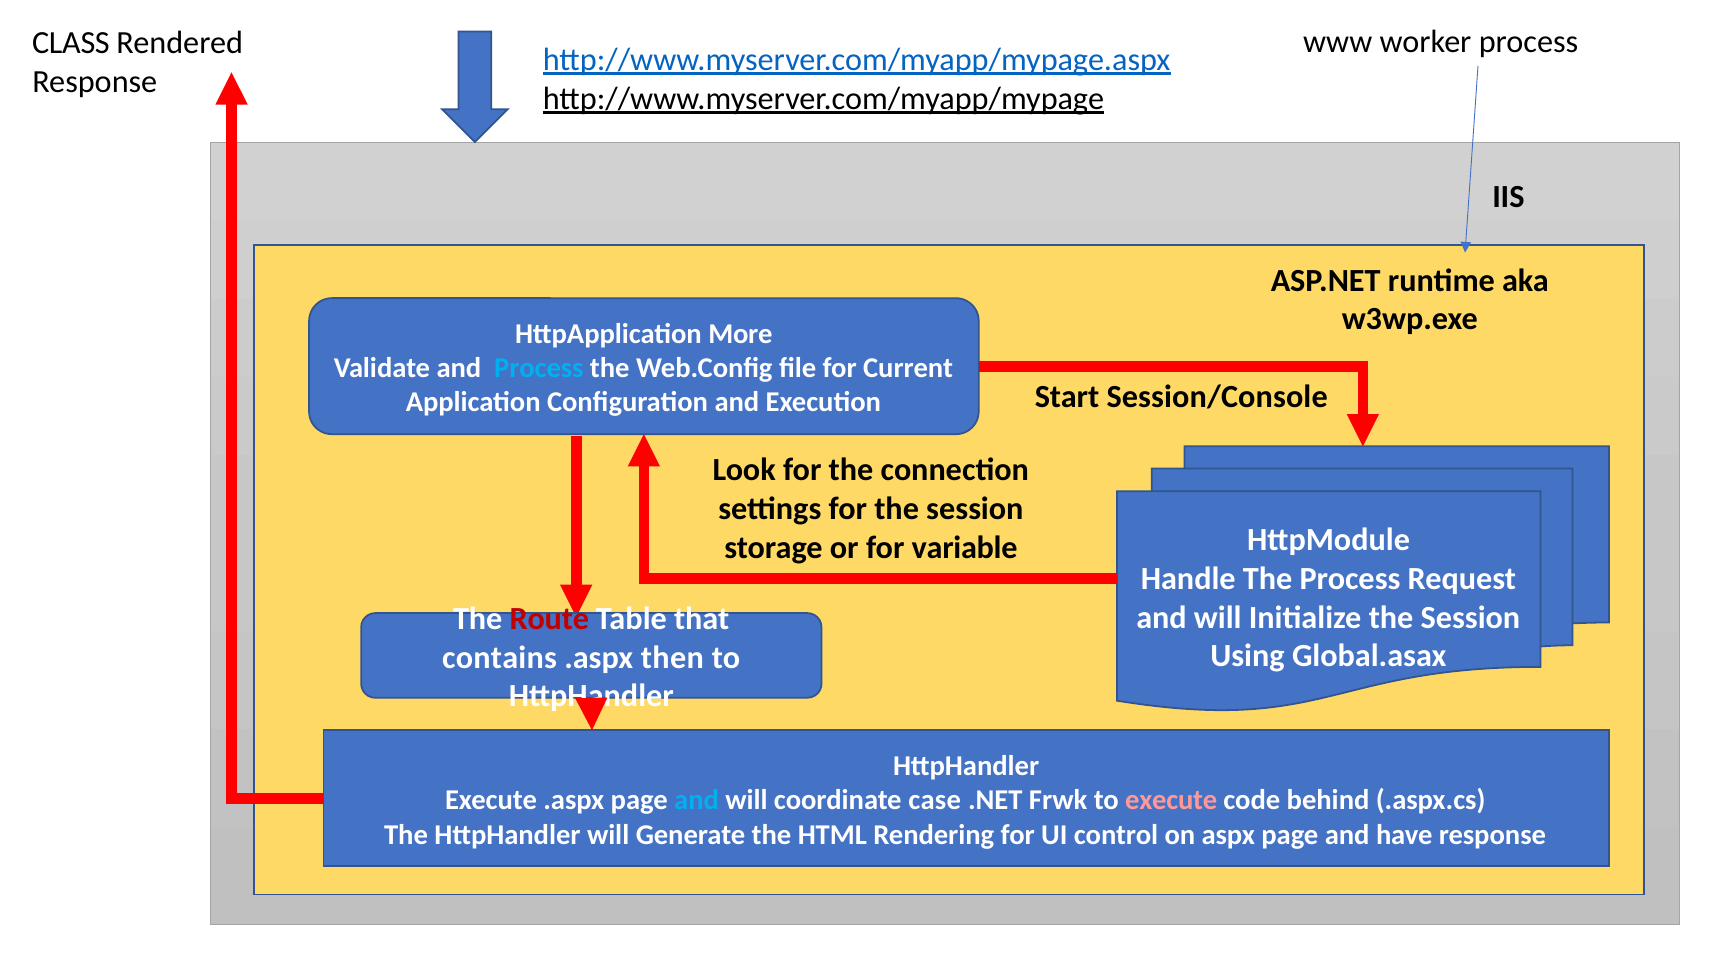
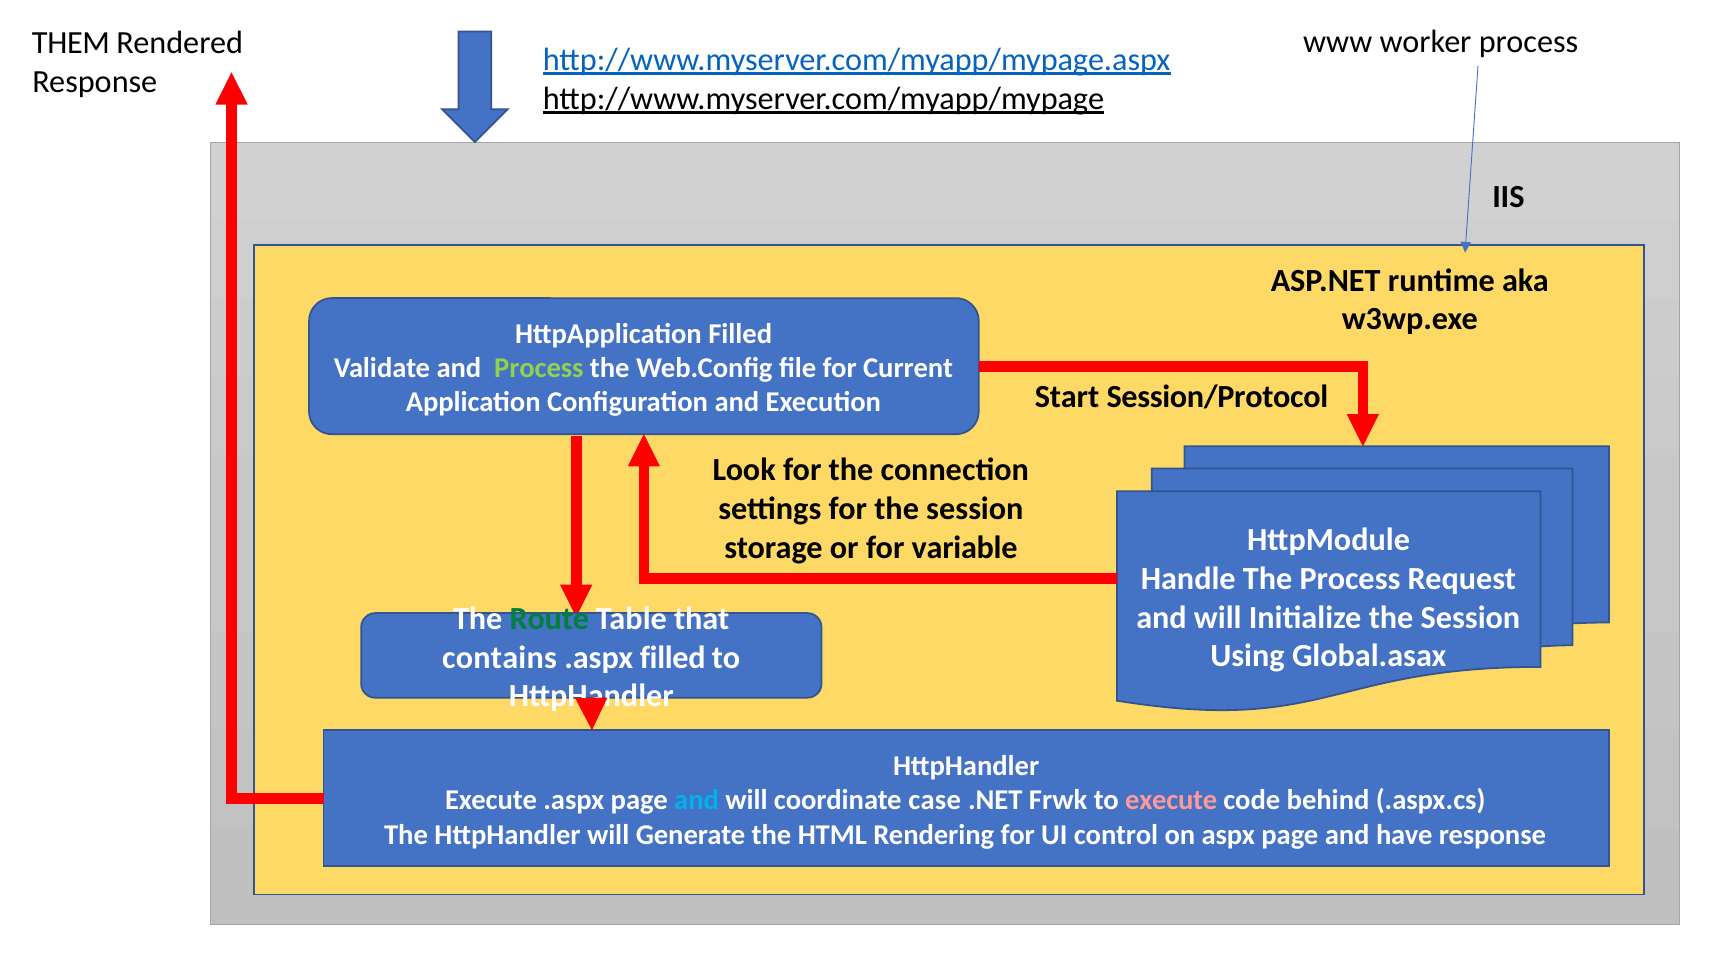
CLASS: CLASS -> THEM (71, 43)
HttpApplication More: More -> Filled (740, 334)
Process colour: light blue -> light green (539, 368)
Session/Console: Session/Console -> Session/Protocol (1217, 397)
Route colour: red -> green (549, 619)
.aspx then: then -> filled (673, 658)
